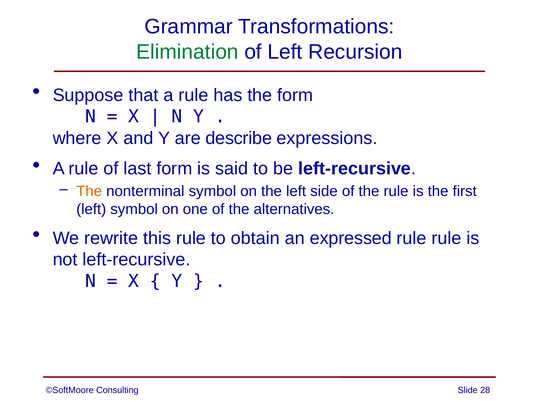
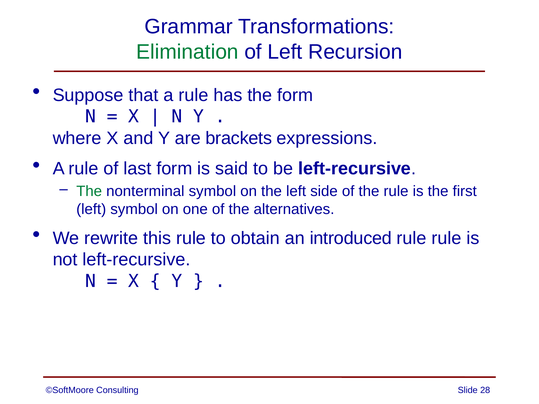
describe: describe -> brackets (239, 138)
The colour: orange -> green (89, 191)
expressed: expressed -> introduced (351, 238)
